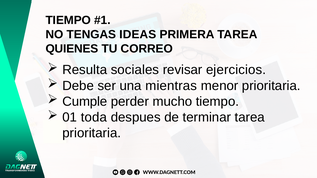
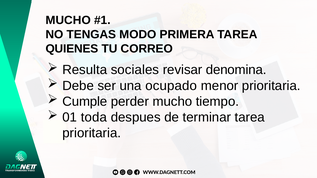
TIEMPO: TIEMPO -> MUCHO (68, 20)
IDEAS: IDEAS -> MODO (138, 34)
ejercicios: ejercicios -> denomina (236, 70)
mientras: mientras -> ocupado (171, 86)
